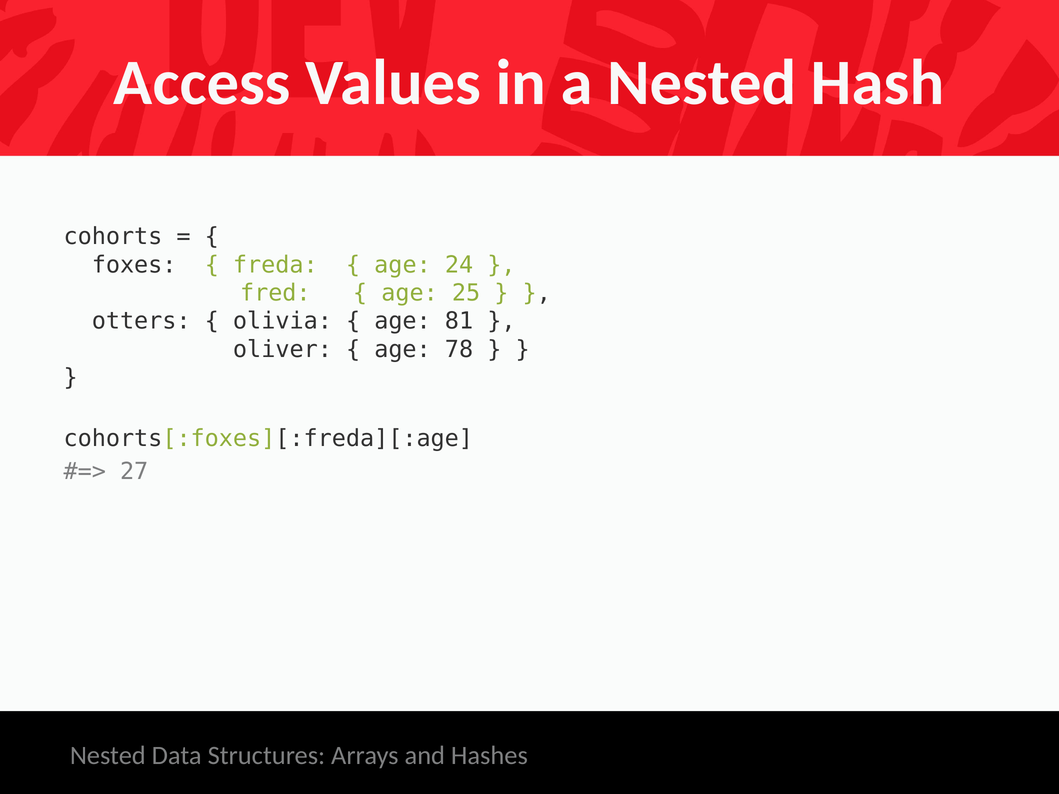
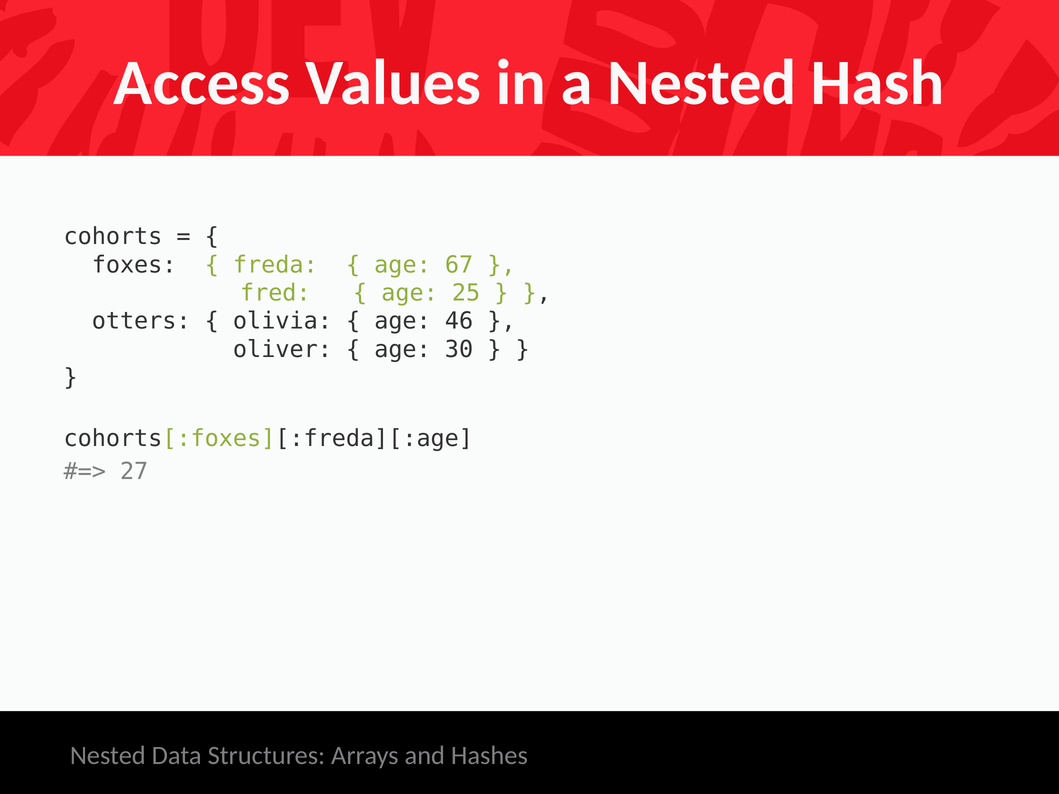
24: 24 -> 67 (459, 265)
81: 81 -> 46 (459, 321)
78: 78 -> 30 (459, 349)
